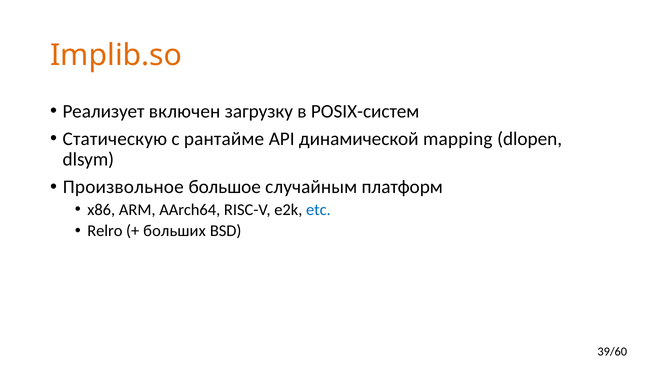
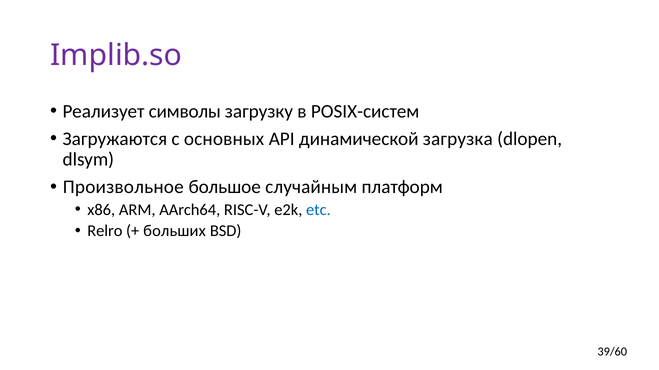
Implib.so colour: orange -> purple (116, 55)
включен: включен -> символы (185, 111)
Статическую: Статическую -> Загружаются (115, 139)
рантайме: рантайме -> основных (224, 139)
mapping: mapping -> загрузка (458, 139)
